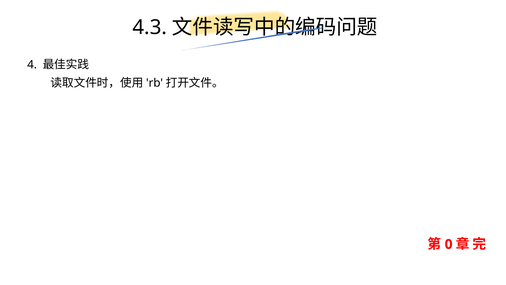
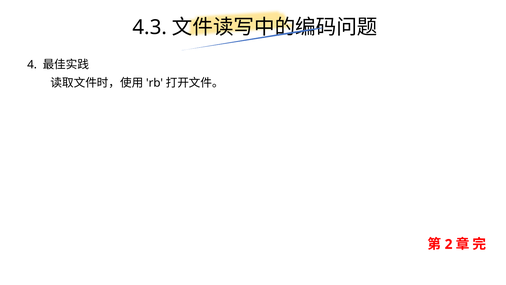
0: 0 -> 2 (449, 244)
